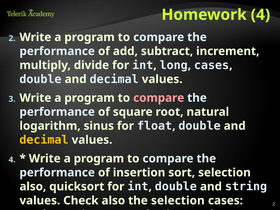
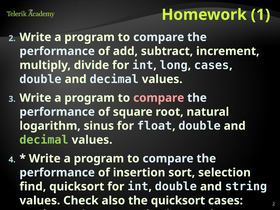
Homework 4: 4 -> 1 (260, 15)
decimal colour: yellow -> light green (44, 140)
also: also -> find (33, 187)
the selection: selection -> quicksort (178, 201)
